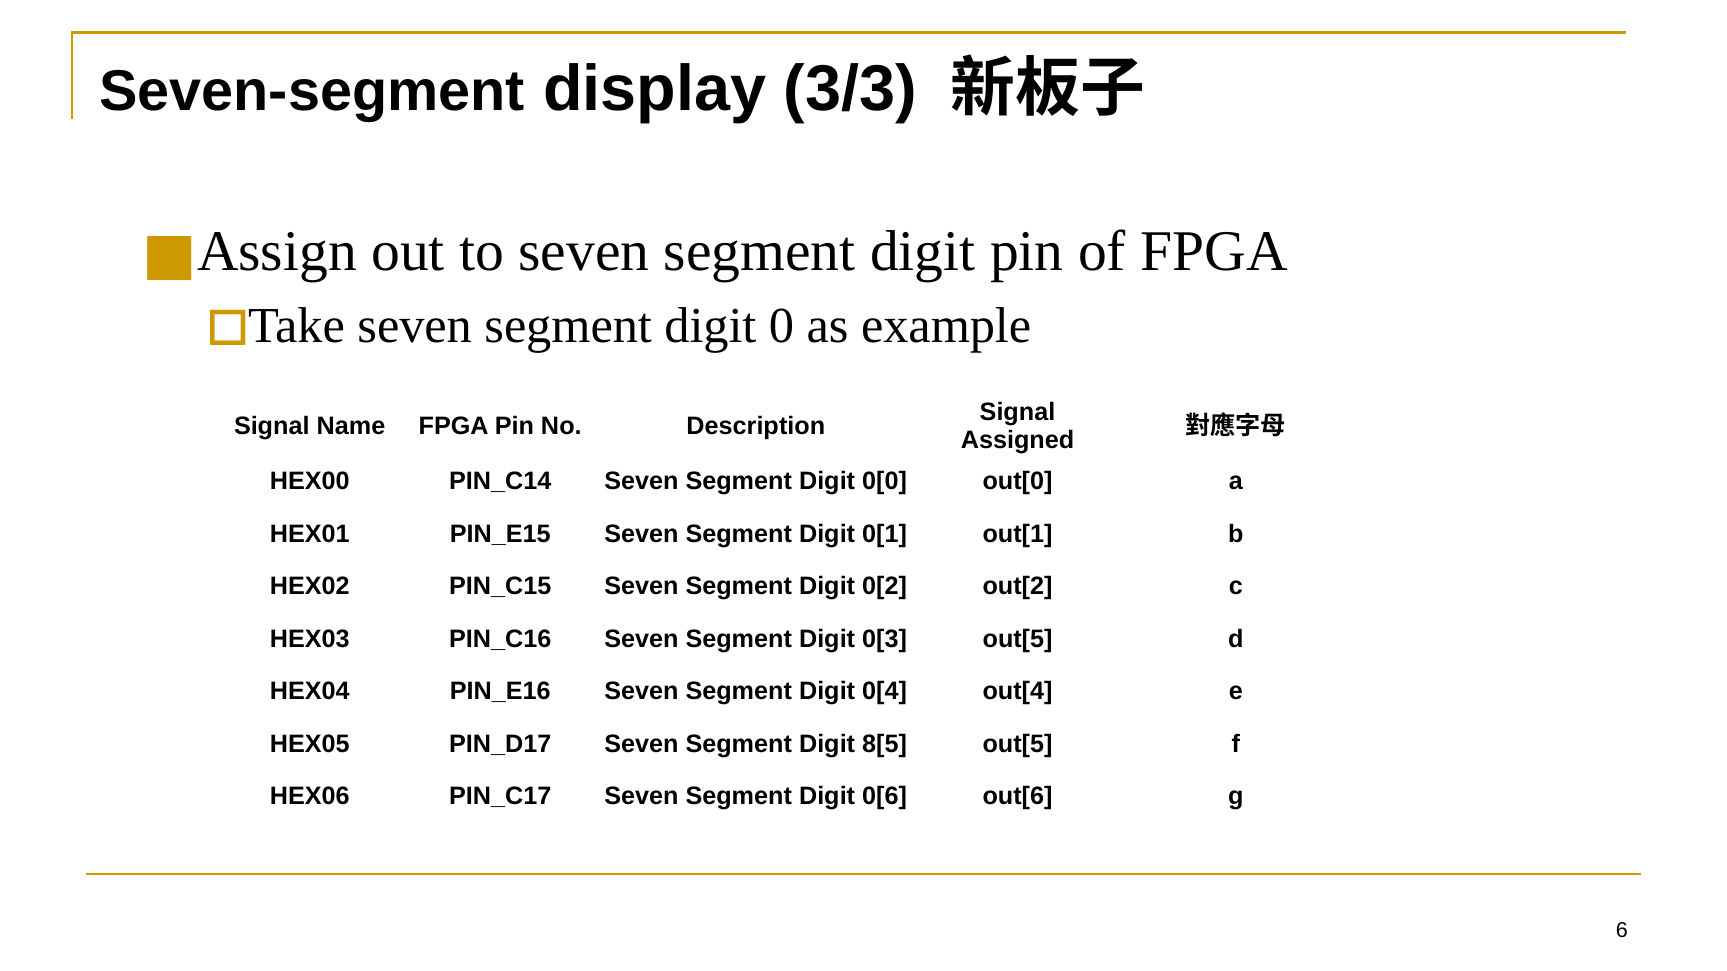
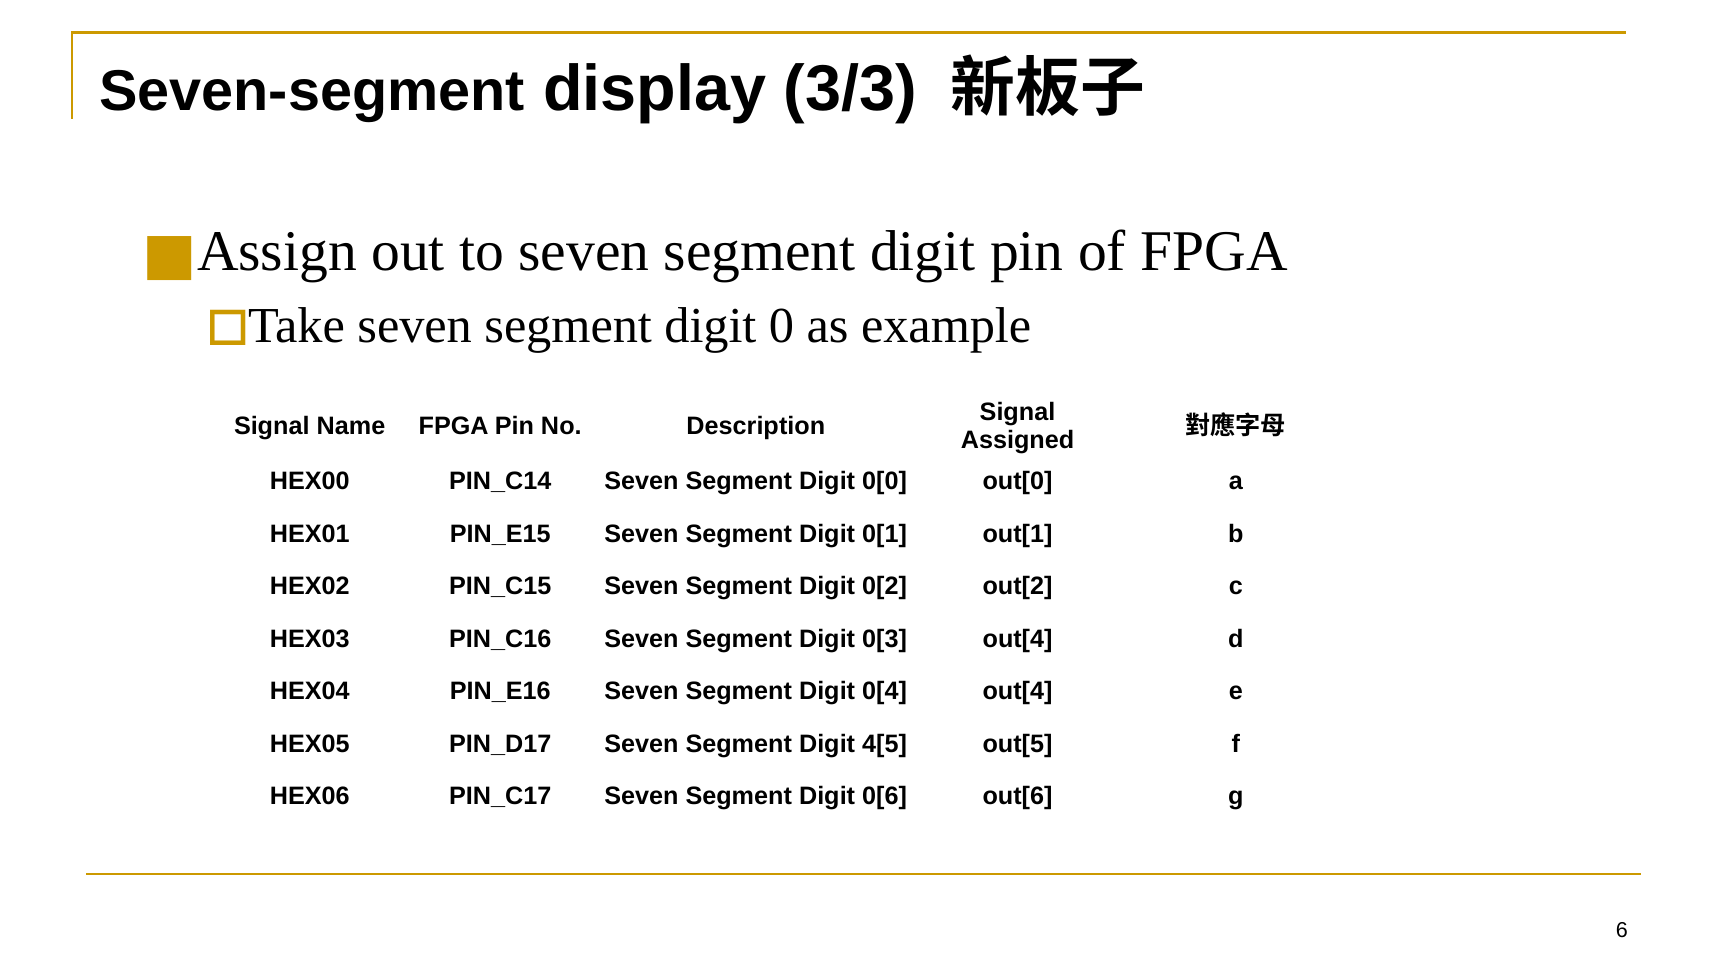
0[3 out[5: out[5 -> out[4 (1018, 639)
8[5: 8[5 -> 4[5 (885, 744)
